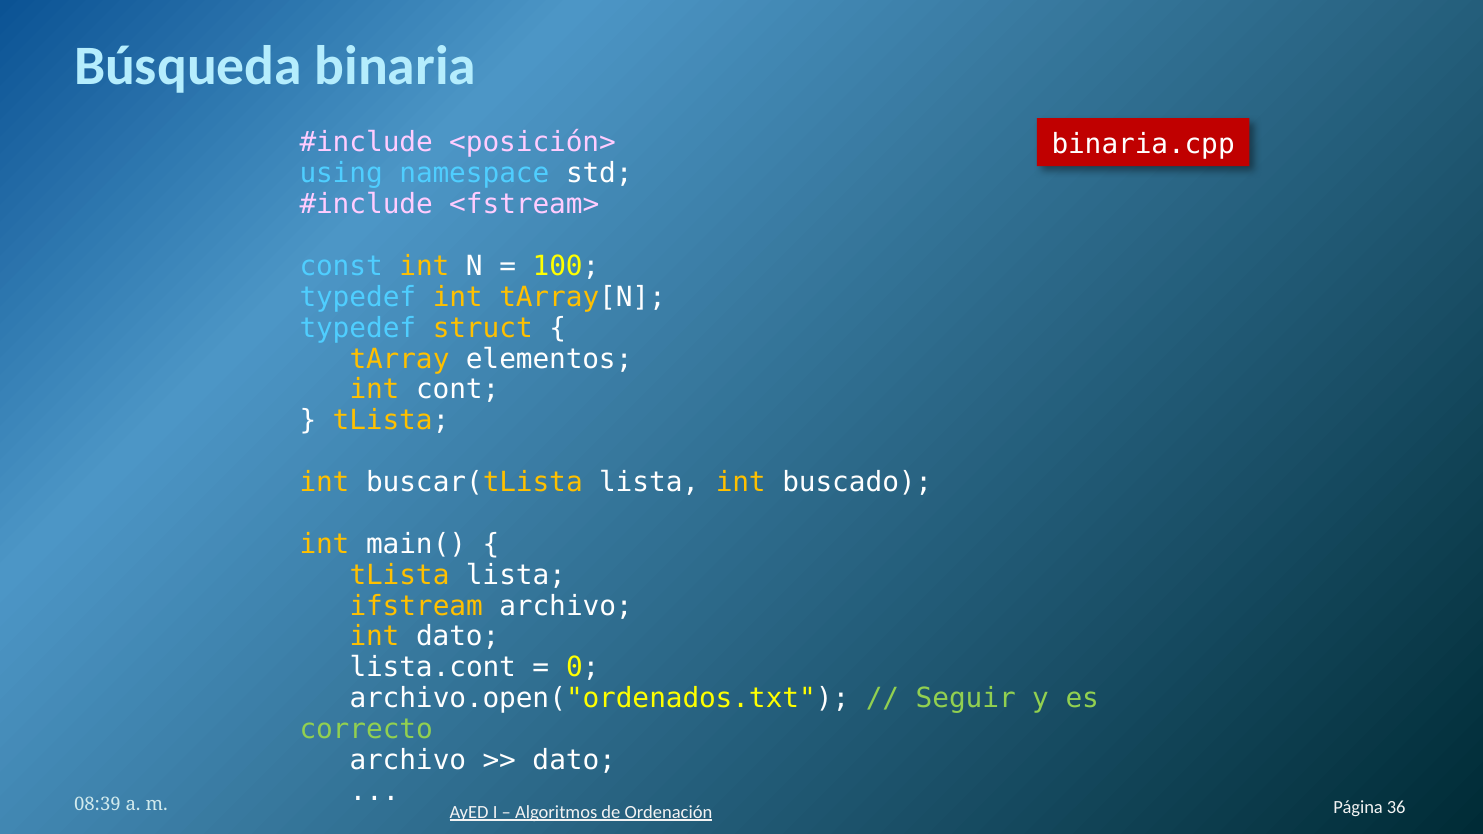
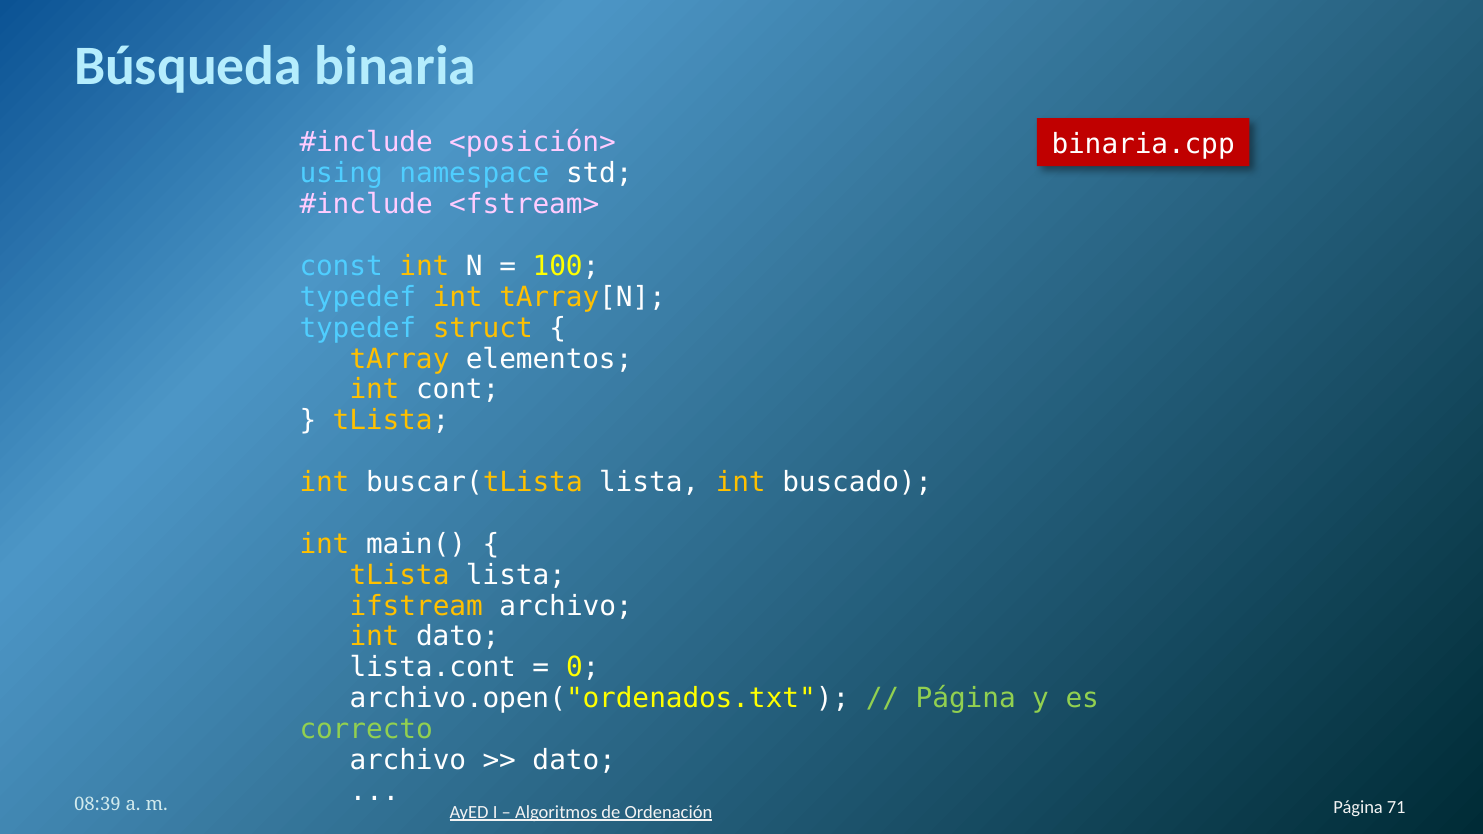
Seguir: Seguir -> Página (966, 699)
36: 36 -> 71 (1396, 807)
